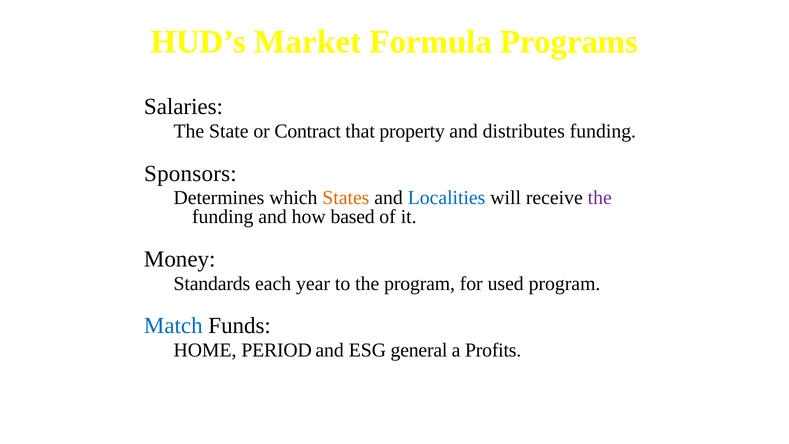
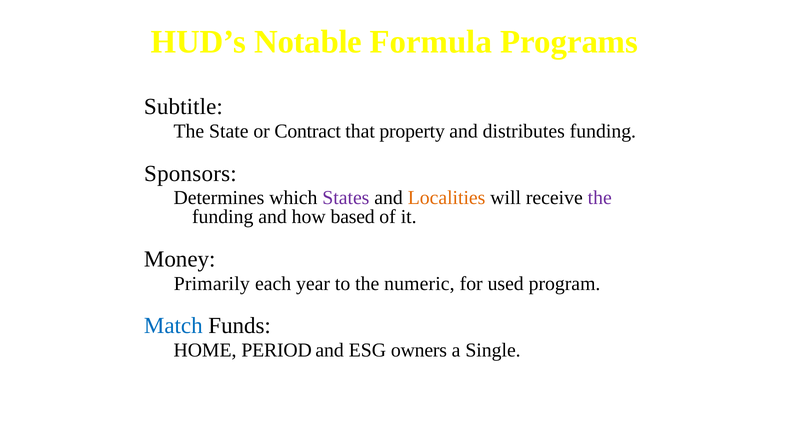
Market: Market -> Notable (308, 42)
Salaries: Salaries -> Subtitle (183, 107)
States colour: orange -> purple (346, 198)
Localities colour: blue -> orange (447, 198)
Standards: Standards -> Primarily (212, 284)
the program: program -> numeric (419, 284)
general: general -> owners (419, 350)
Profits: Profits -> Single (493, 350)
